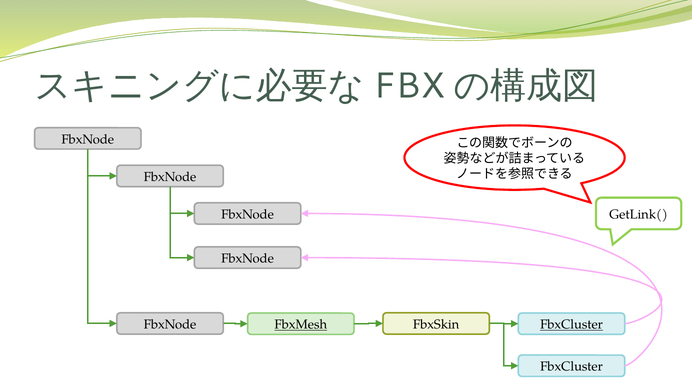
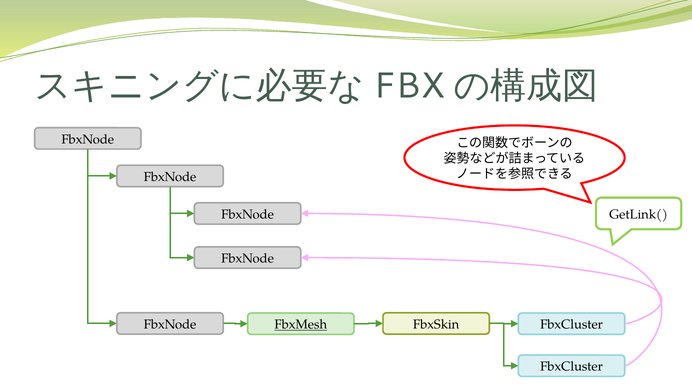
FbxCluster underline: present -> none (572, 325)
